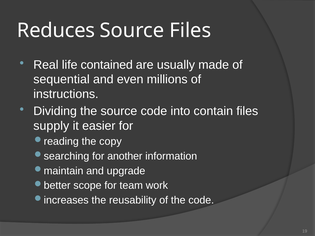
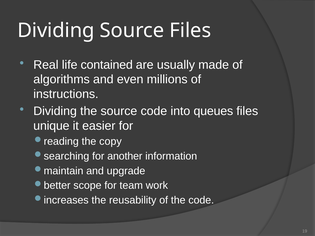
Reduces: Reduces -> Dividing (56, 31)
sequential: sequential -> algorithms (62, 80)
contain: contain -> queues (213, 111)
supply: supply -> unique (51, 126)
